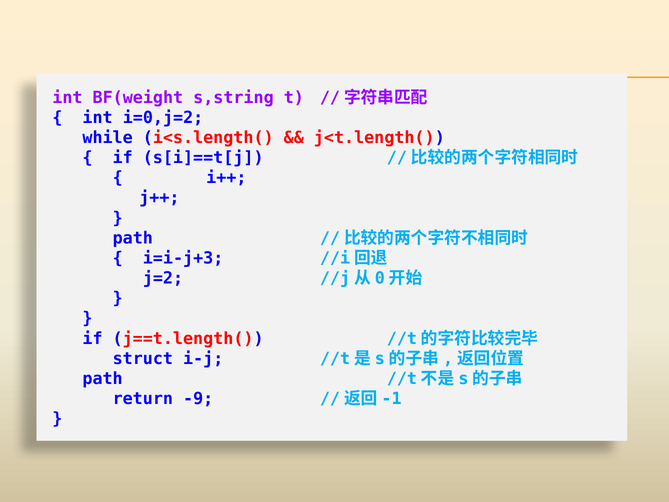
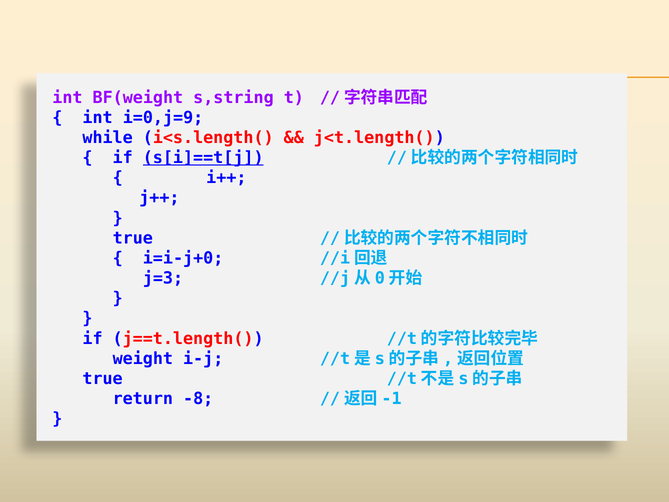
i=0,j=2: i=0,j=2 -> i=0,j=9 (163, 118)
s[i]==t[j underline: none -> present (203, 158)
path: path -> true (133, 238)
i=i-j+3: i=i-j+3 -> i=i-j+0 (183, 258)
j=2: j=2 -> j=3 (163, 278)
struct: struct -> weight (143, 358)
path: path -> true (103, 378)
-9: -9 -> -8 (198, 399)
